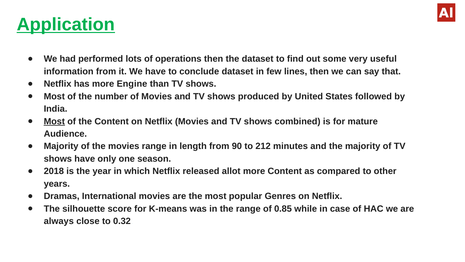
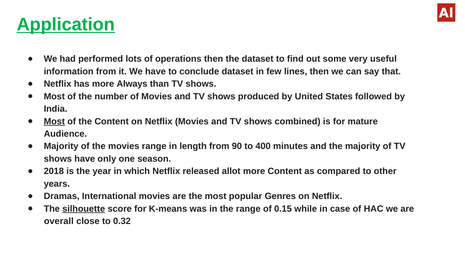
Engine: Engine -> Always (132, 84)
212: 212 -> 400 (263, 146)
silhouette underline: none -> present (84, 208)
0.85: 0.85 -> 0.15 (283, 208)
always: always -> overall (59, 221)
